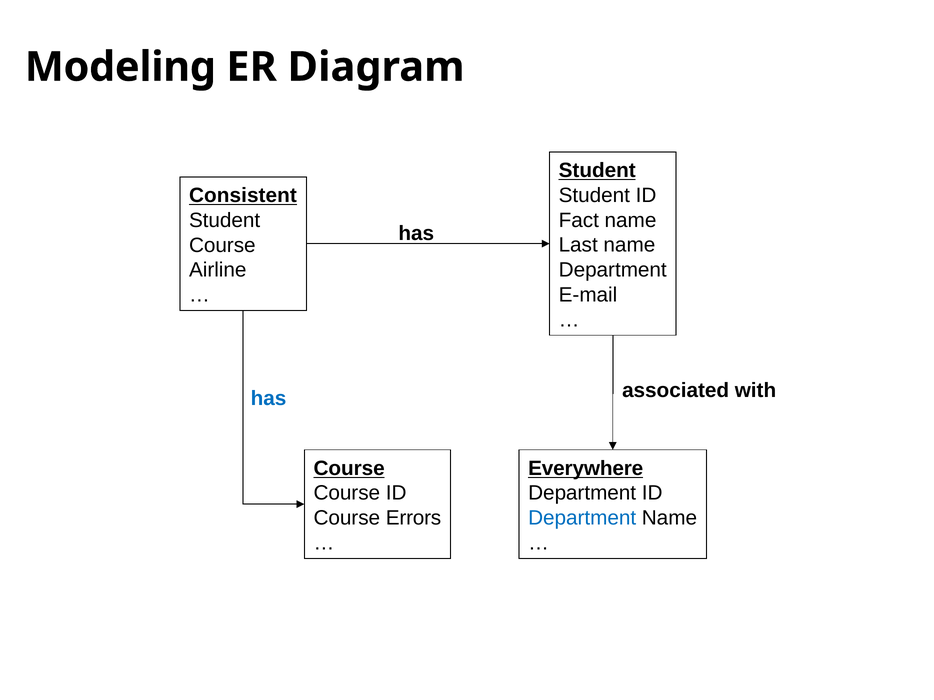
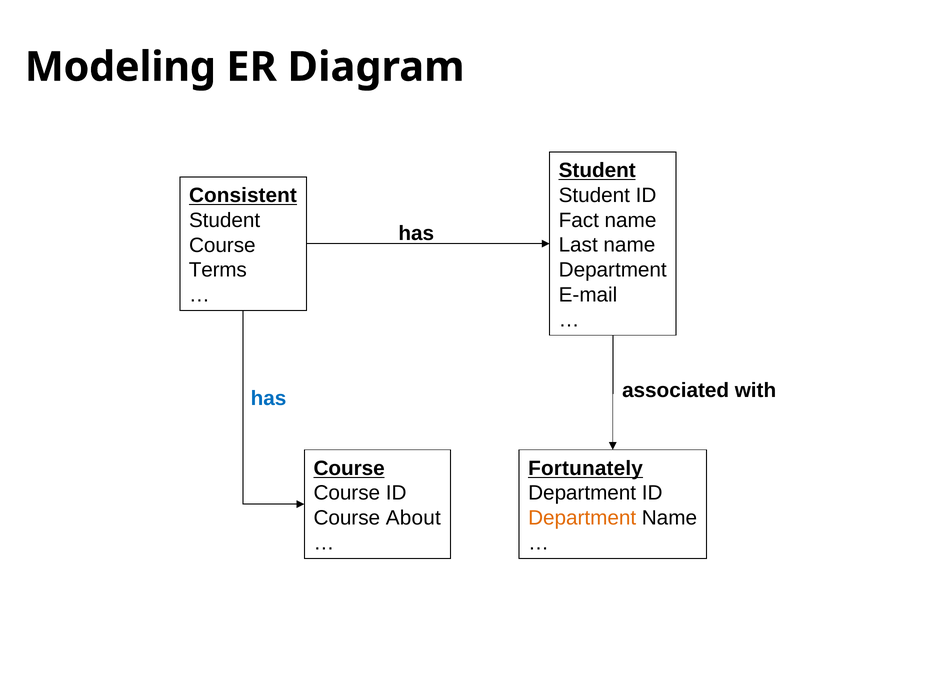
Airline: Airline -> Terms (218, 270)
Everywhere: Everywhere -> Fortunately (586, 469)
Errors: Errors -> About (413, 518)
Department colour: blue -> orange (582, 518)
